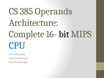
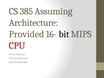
Operands: Operands -> Assuming (54, 11)
Complete: Complete -> Provided (27, 34)
CPU colour: blue -> red (17, 46)
